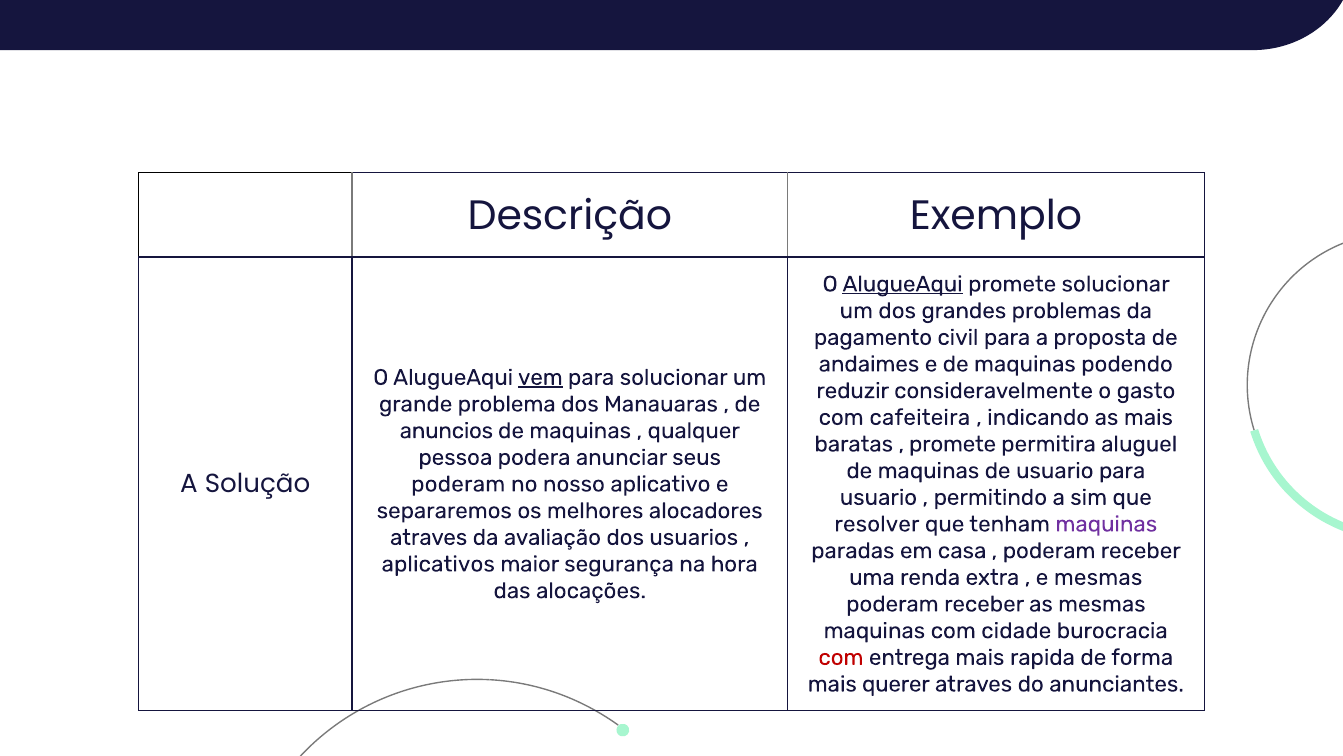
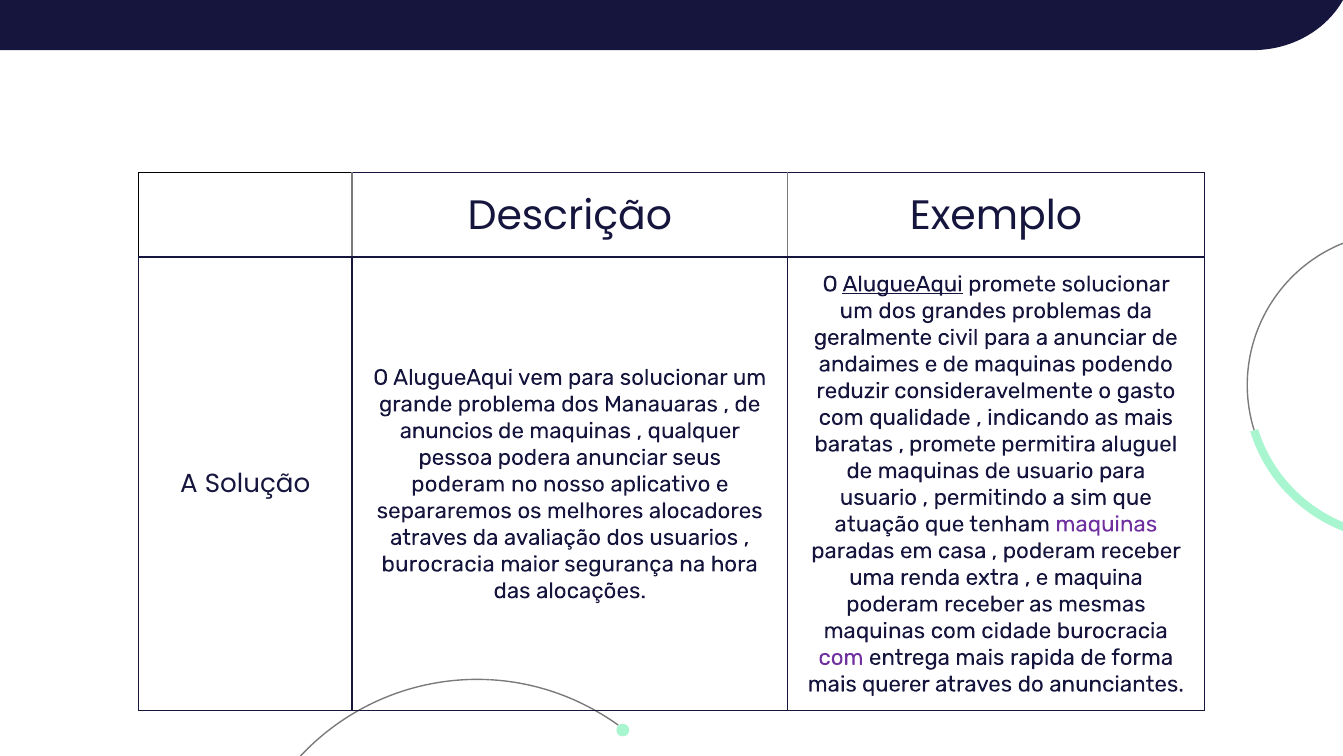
pagamento: pagamento -> geralmente (873, 337)
a proposta: proposta -> anunciar (1100, 337)
vem underline: present -> none (540, 377)
cafeiteira: cafeiteira -> qualidade (920, 417)
resolver: resolver -> atuação (877, 524)
aplicativos: aplicativos -> burocracia (438, 564)
e mesmas: mesmas -> maquina (1098, 577)
com colour: red -> purple (841, 657)
